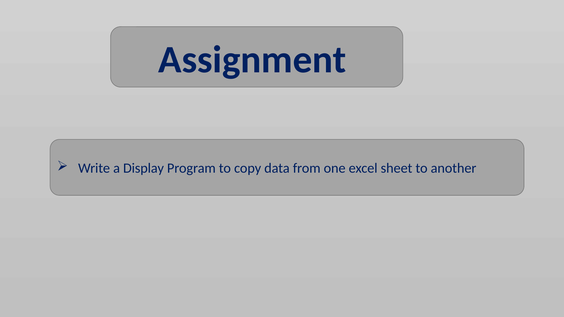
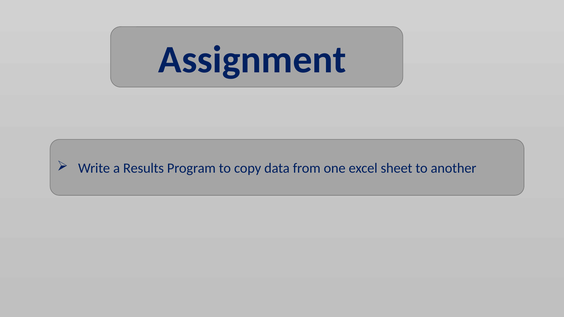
Display: Display -> Results (144, 168)
